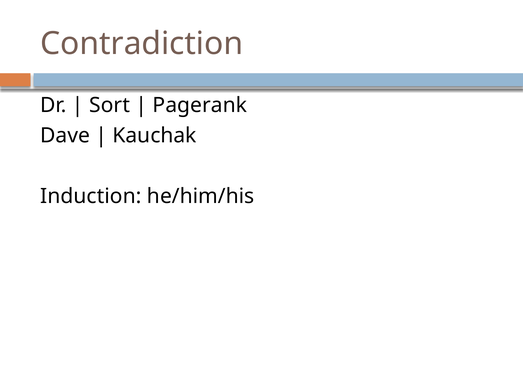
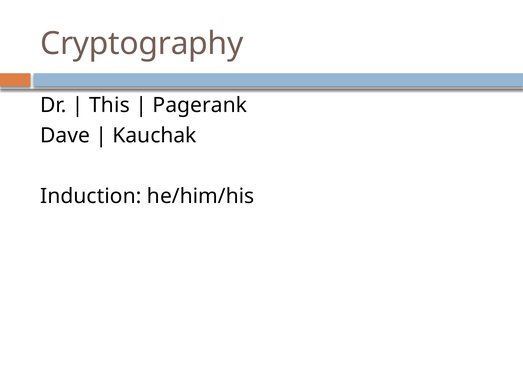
Contradiction: Contradiction -> Cryptography (142, 44)
Sort: Sort -> This (109, 105)
